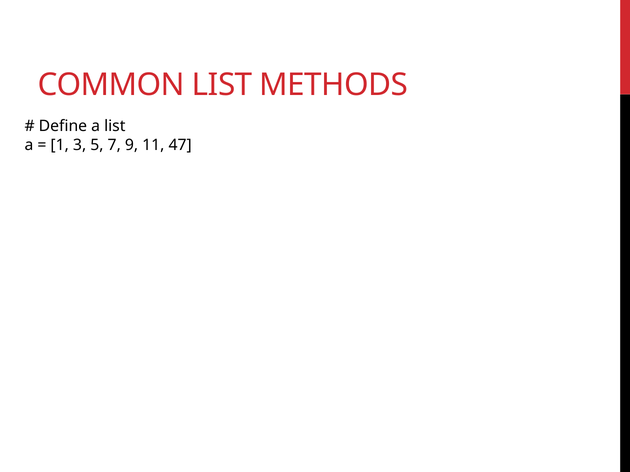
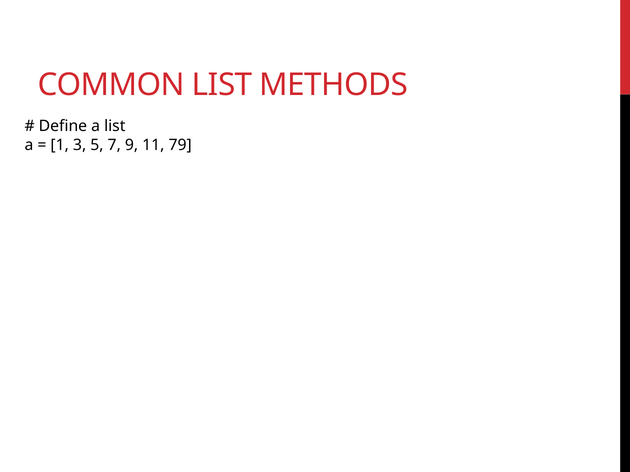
47: 47 -> 79 (180, 145)
